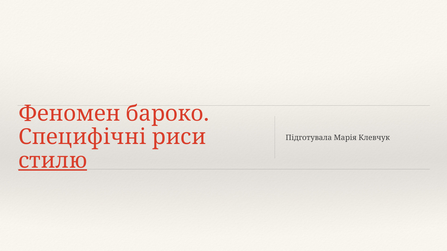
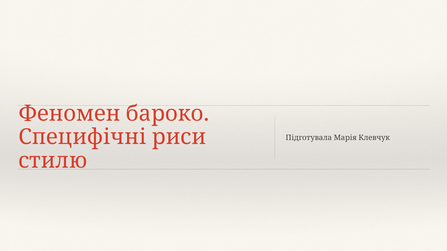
стилю underline: present -> none (53, 161)
